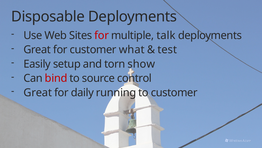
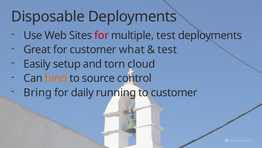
multiple talk: talk -> test (166, 35)
show: show -> cloud (141, 64)
bind colour: red -> orange (56, 78)
Great: Great -> Bring (38, 92)
